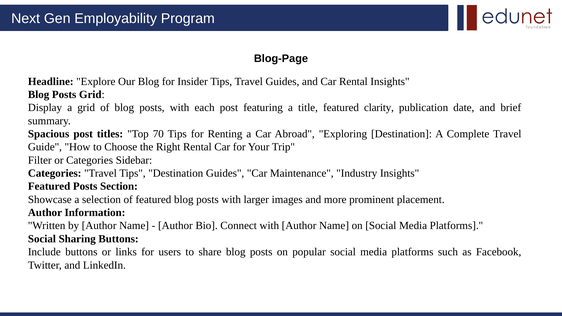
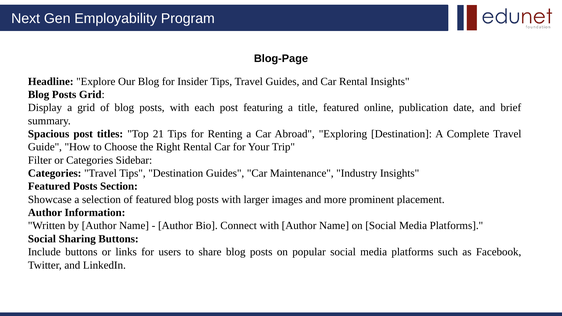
clarity: clarity -> online (379, 108)
70: 70 -> 21 (158, 134)
